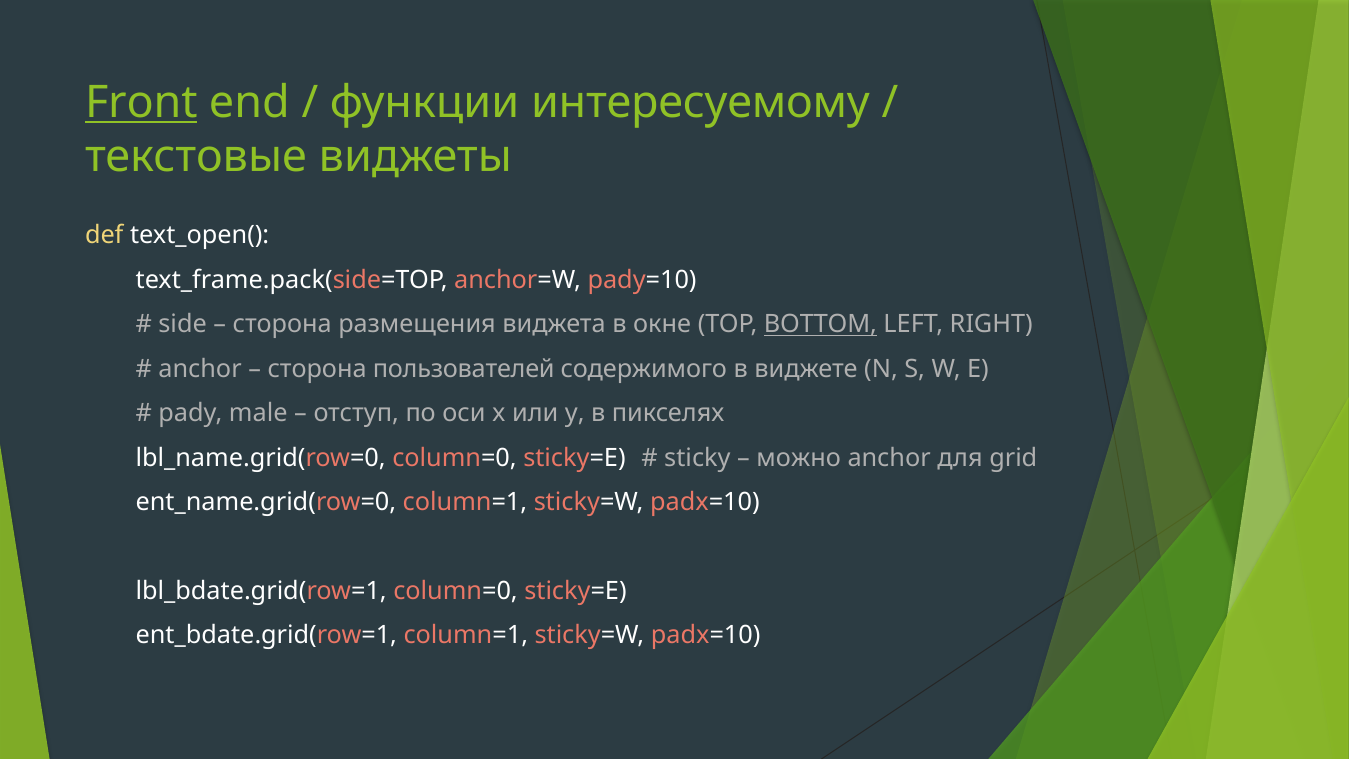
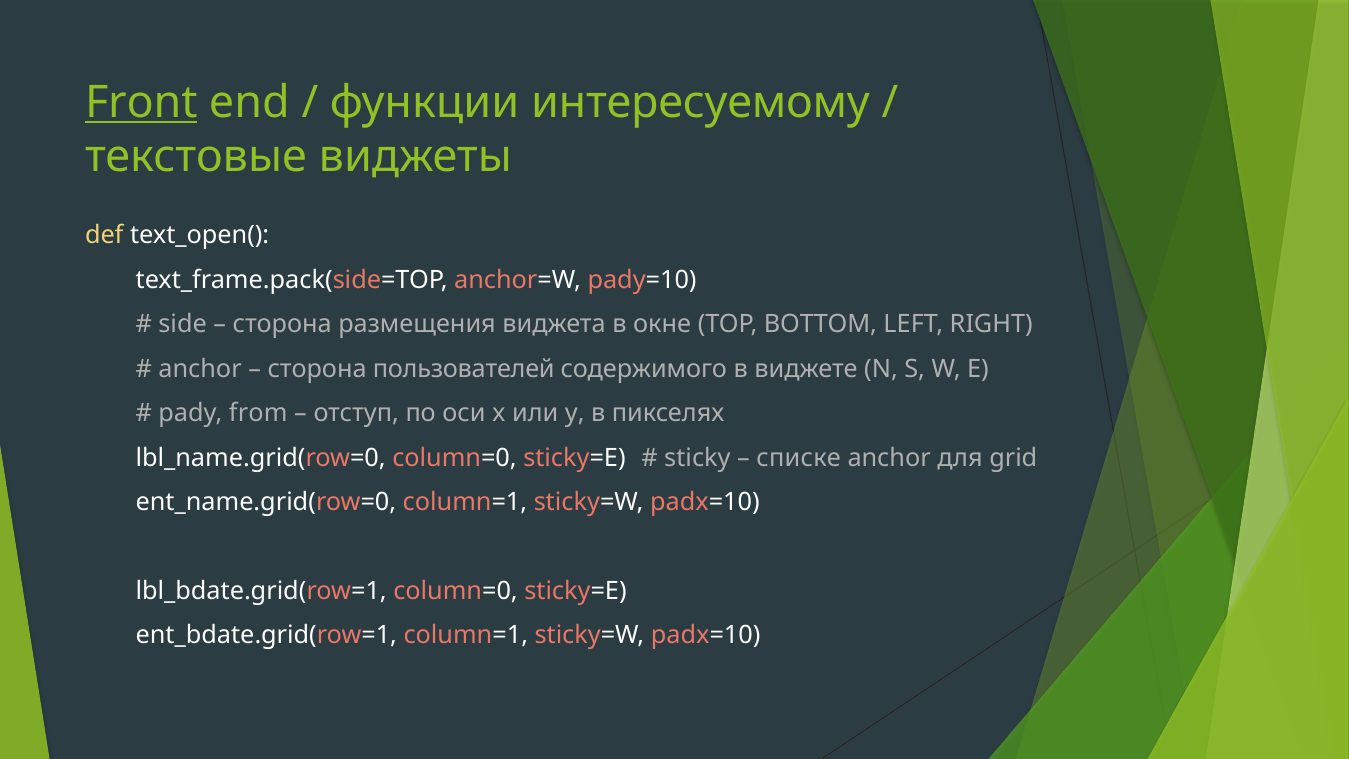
BOTTOM underline: present -> none (820, 324)
male: male -> from (258, 413)
можно: можно -> списке (799, 458)
